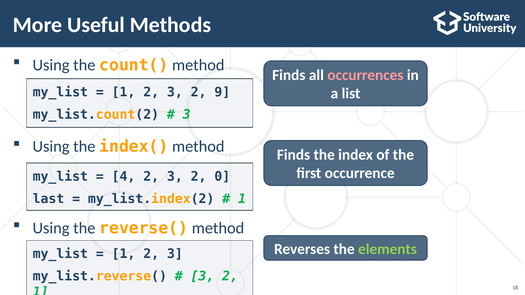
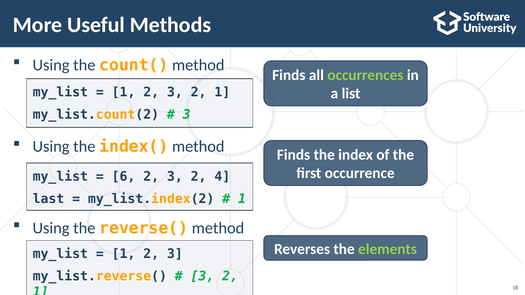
occurrences colour: pink -> light green (365, 75)
2 3 2 9: 9 -> 1 (222, 92)
4: 4 -> 6 (124, 177)
0: 0 -> 4 (222, 177)
